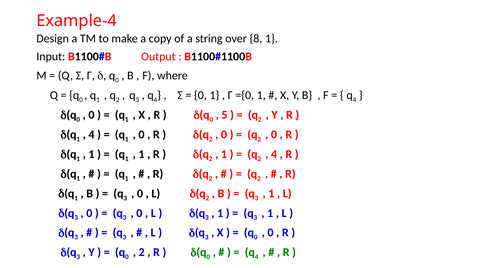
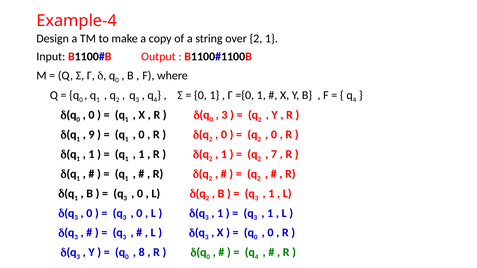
over 8: 8 -> 2 (256, 39)
5: 5 -> 3 (224, 115)
4: 4 -> 9 (91, 135)
4: 4 -> 7 (274, 154)
2: 2 -> 8 (142, 253)
